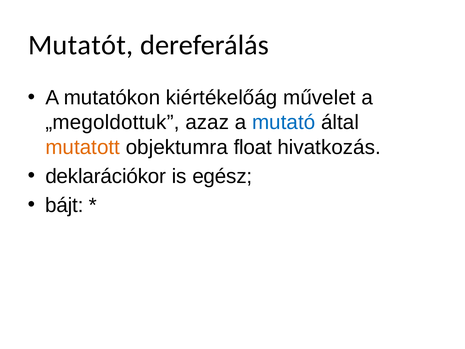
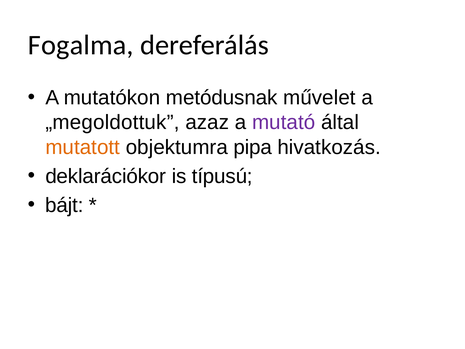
Mutatót: Mutatót -> Fogalma (81, 45)
kiértékelőág: kiértékelőág -> metódusnak (222, 98)
mutató colour: blue -> purple (284, 122)
float: float -> pipa (253, 147)
egész: egész -> típusú (222, 176)
